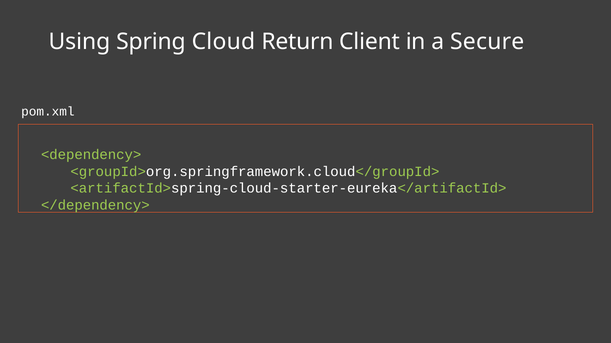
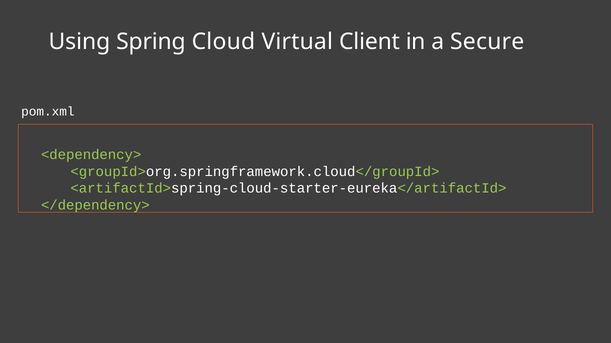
Return: Return -> Virtual (297, 42)
